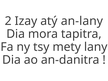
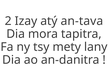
an-lany: an-lany -> an-tava (82, 21)
